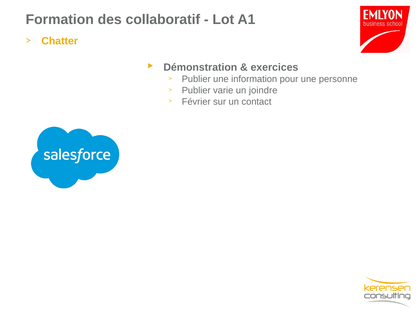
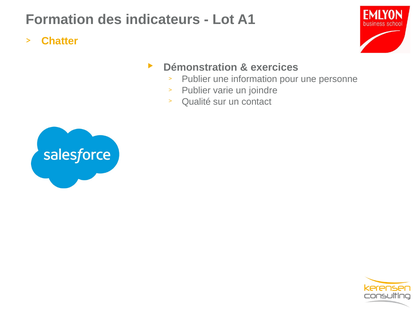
collaboratif: collaboratif -> indicateurs (163, 20)
Février: Février -> Qualité (196, 101)
